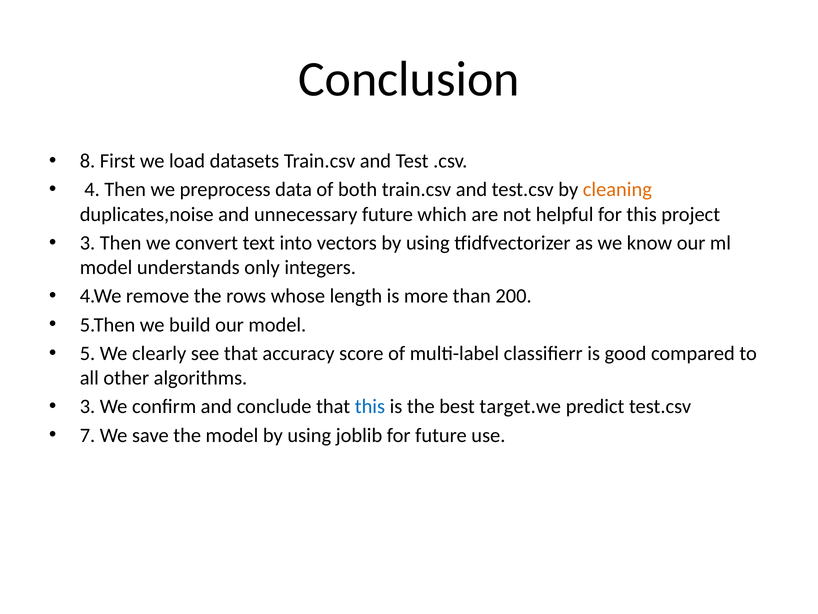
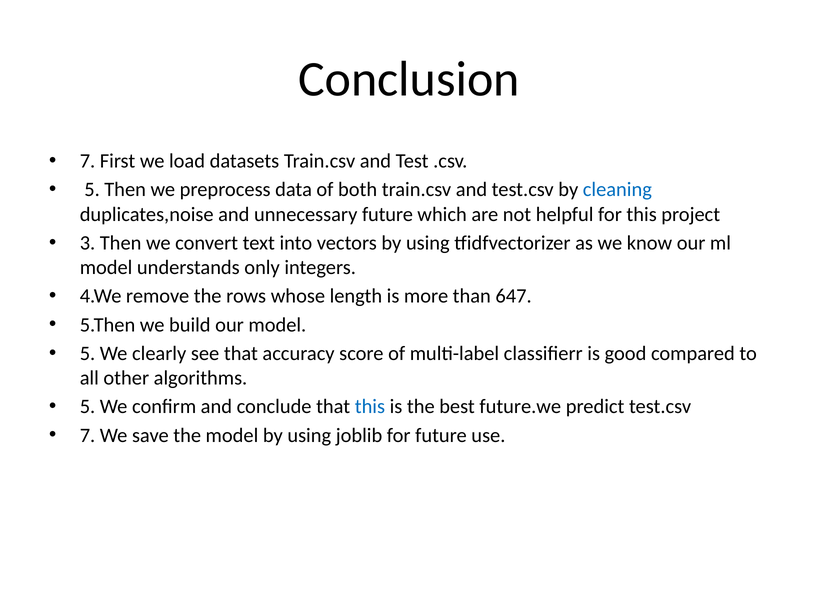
8: 8 -> 7 (88, 161)
4: 4 -> 5 (92, 190)
cleaning colour: orange -> blue (617, 190)
200: 200 -> 647 (514, 296)
3: 3 -> 5 (88, 406)
target.we: target.we -> future.we (520, 406)
